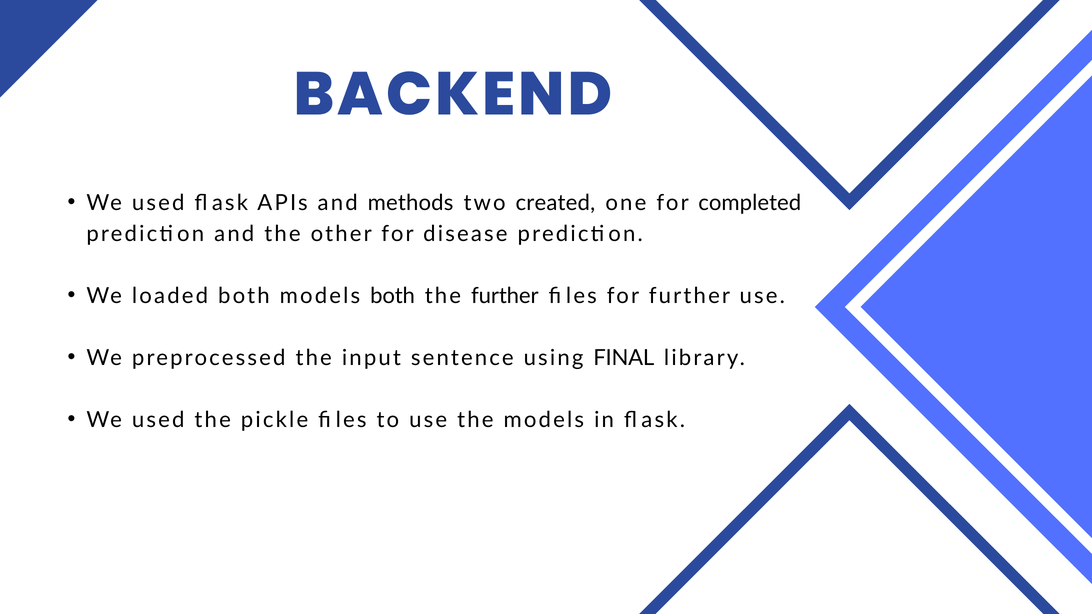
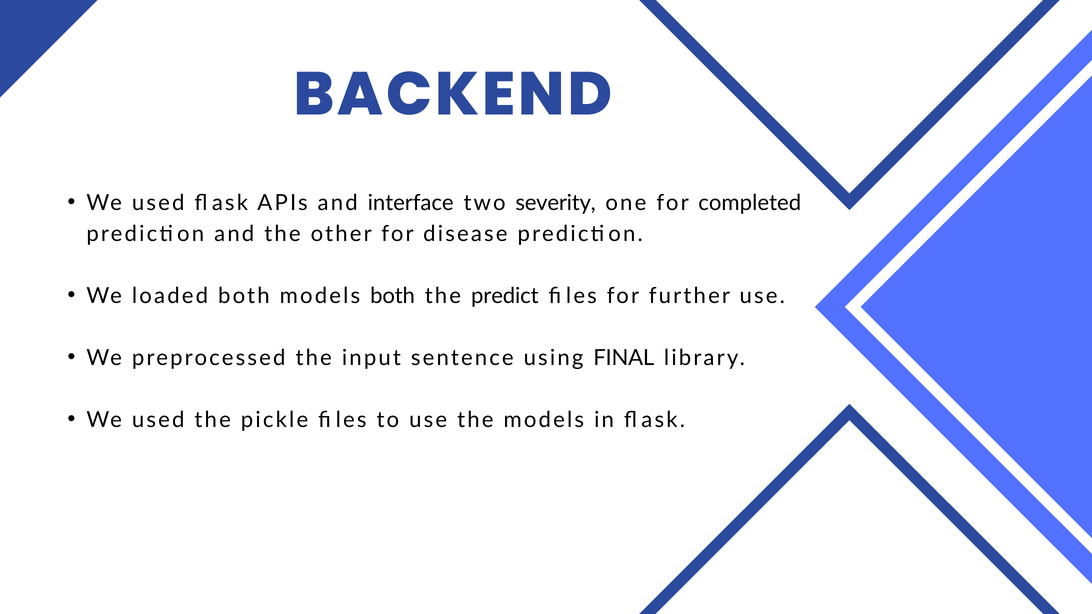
methods: methods -> interface (411, 203)
created: created -> severity (556, 203)
the further: further -> predict (505, 296)
